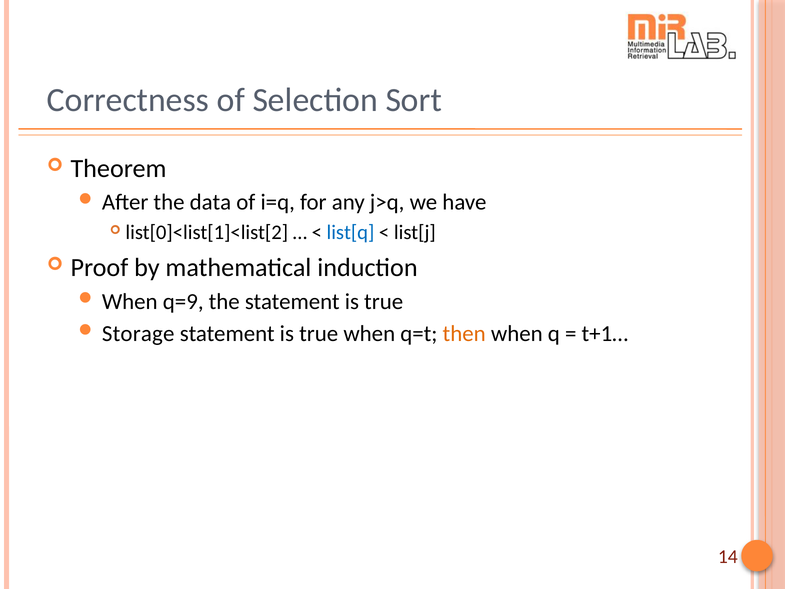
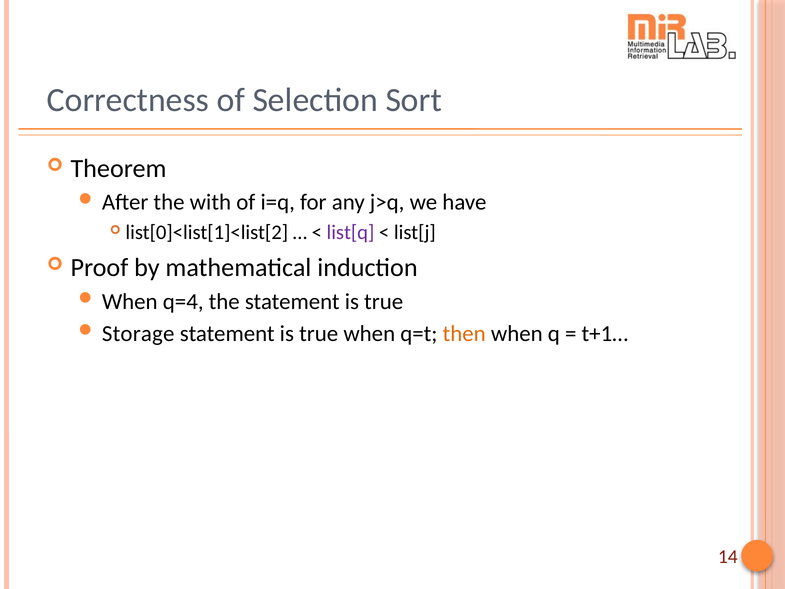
data: data -> with (210, 202)
list[q colour: blue -> purple (350, 232)
q=9: q=9 -> q=4 (183, 301)
